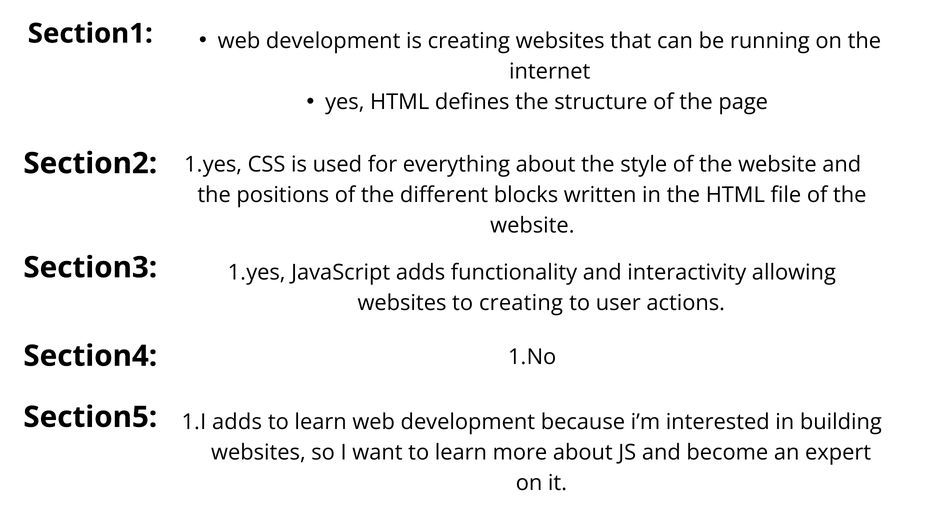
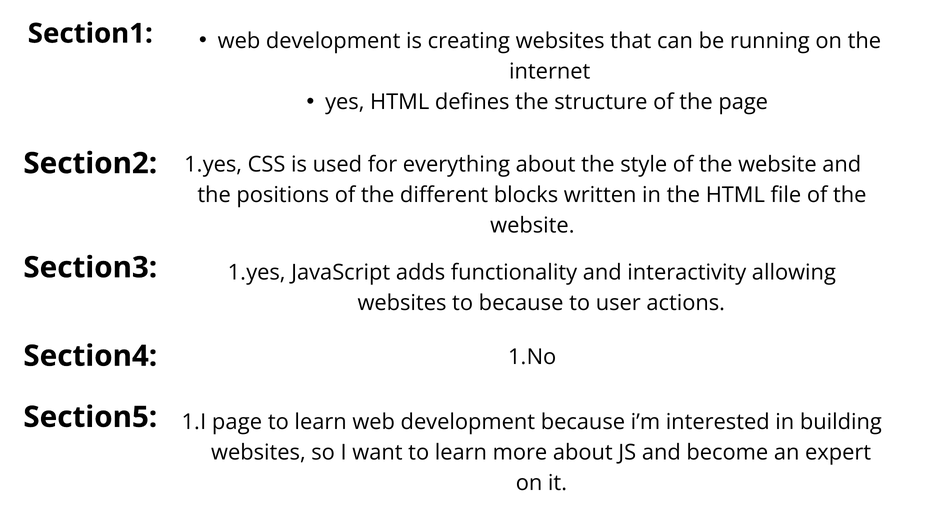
to creating: creating -> because (521, 303)
adds: adds -> page (237, 422)
